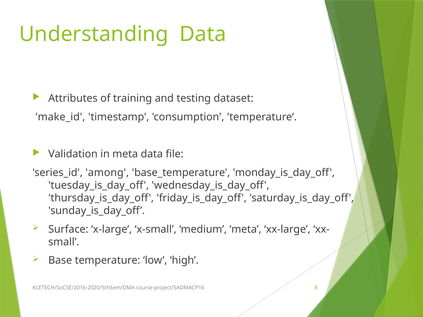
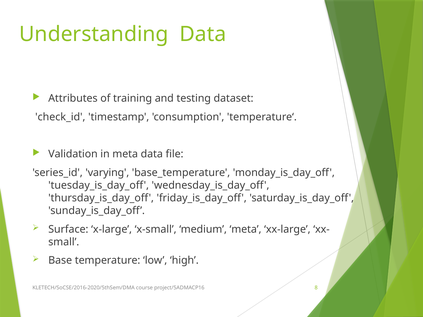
make_id: make_id -> check_id (60, 117)
among: among -> varying (107, 173)
